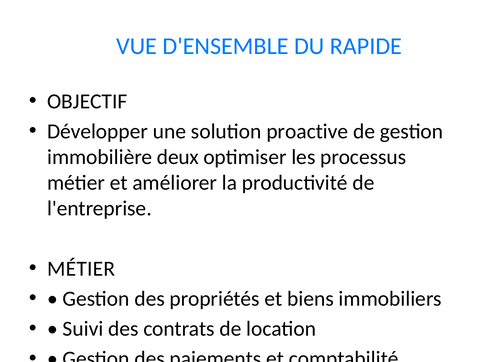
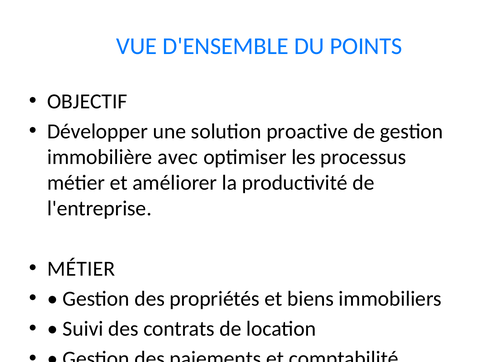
RAPIDE: RAPIDE -> POINTS (366, 46)
immobilière deux: deux -> avec (178, 157)
